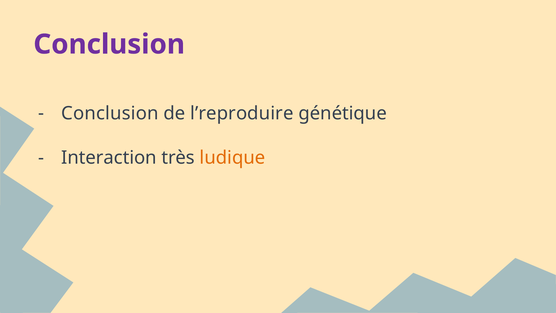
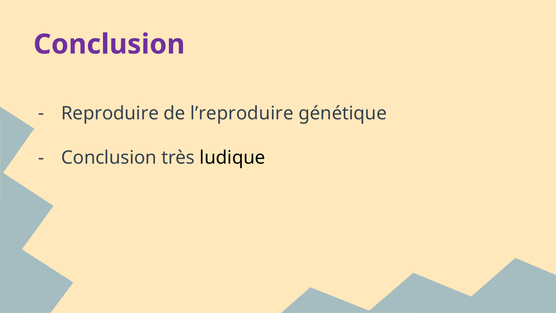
Conclusion: Conclusion -> Reproduire (110, 113)
Interaction: Interaction -> Conclusion (109, 158)
ludique colour: orange -> black (232, 158)
